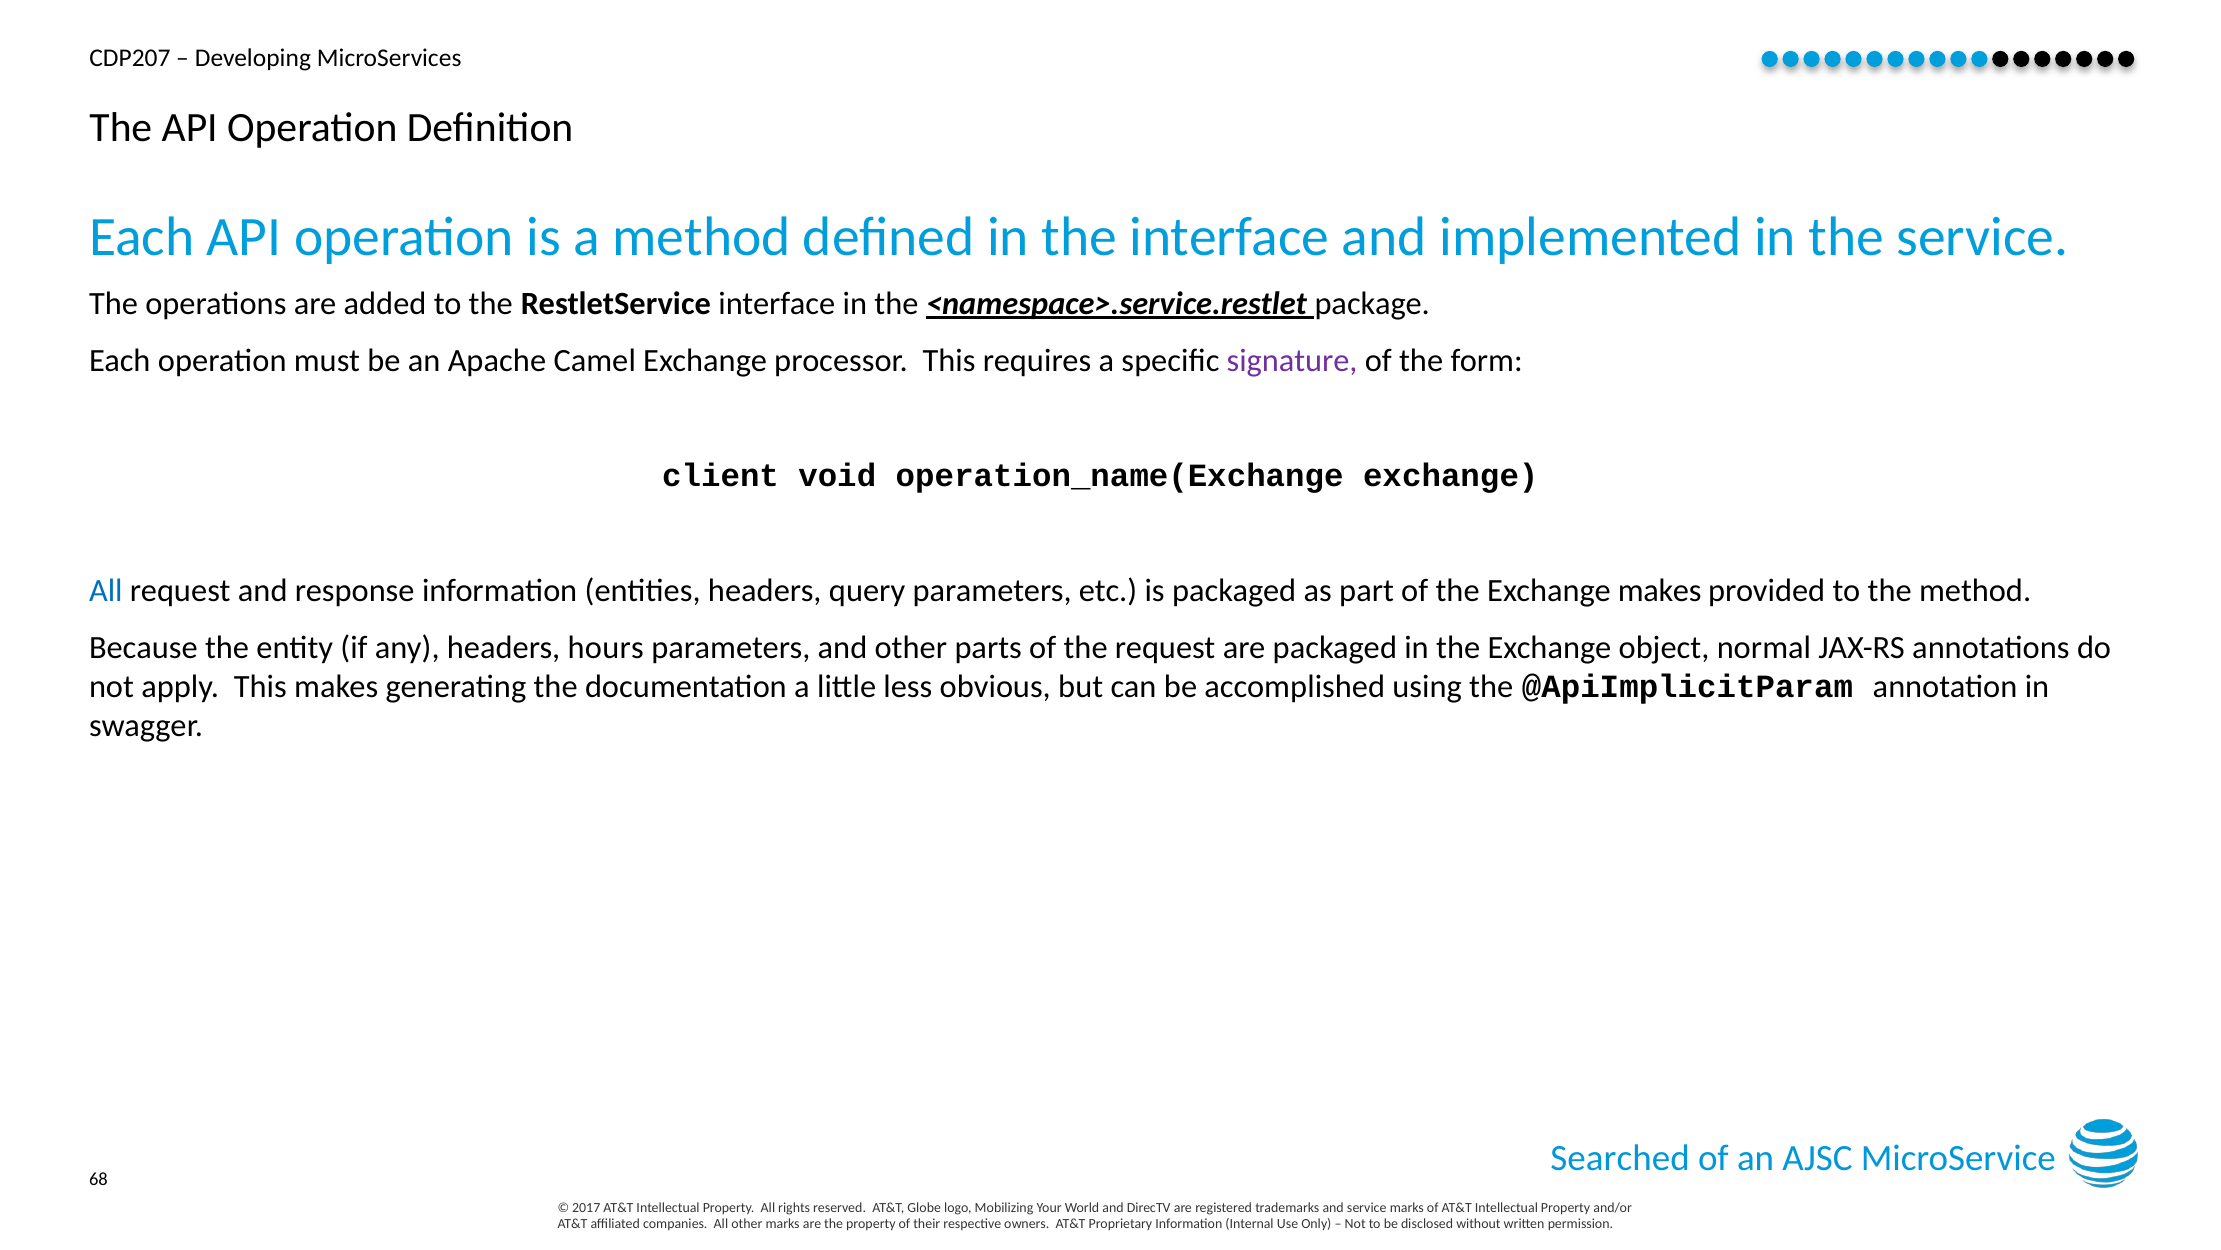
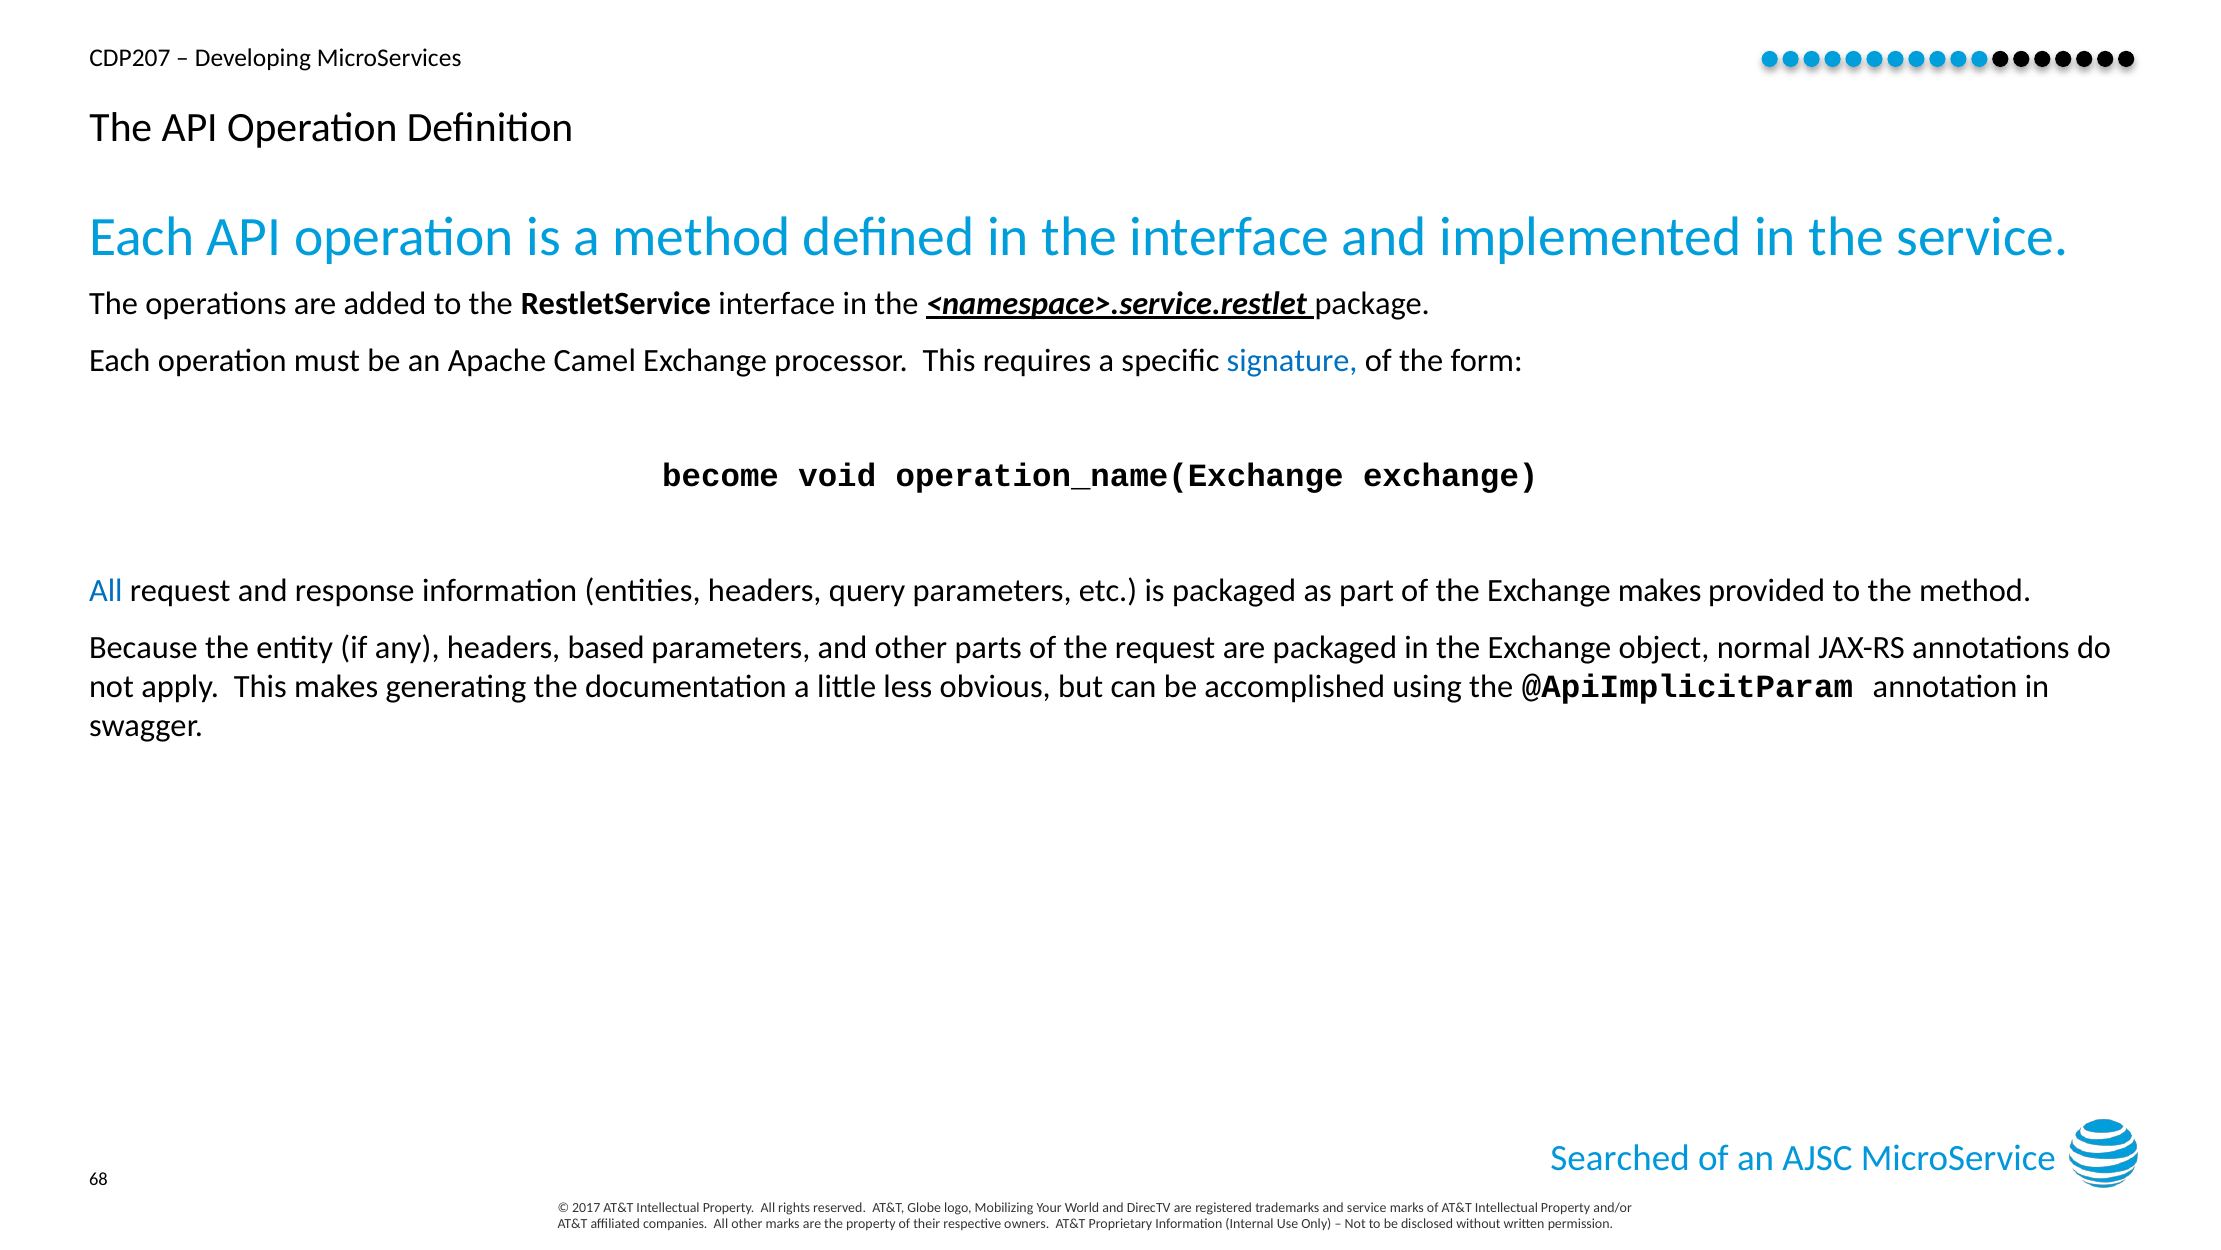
signature colour: purple -> blue (1292, 361)
client: client -> become (721, 475)
hours: hours -> based (606, 648)
